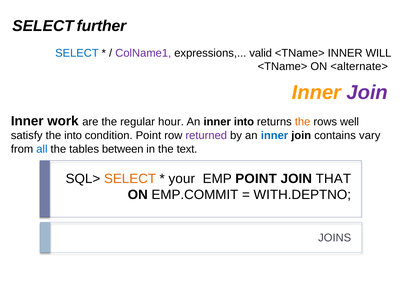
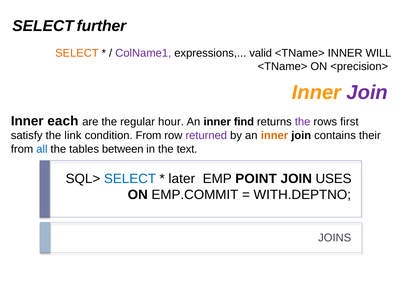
SELECT colour: blue -> orange (77, 53)
<alternate>: <alternate> -> <precision> (359, 66)
work: work -> each (63, 121)
inner into: into -> find (244, 122)
the colour: orange -> purple (303, 122)
well: well -> first (349, 122)
the into: into -> link (73, 135)
condition Point: Point -> From (149, 135)
inner colour: blue -> orange (275, 135)
vary: vary -> their (370, 135)
SELECT colour: orange -> blue (130, 178)
your: your -> later (182, 178)
THAT: THAT -> USES (334, 178)
